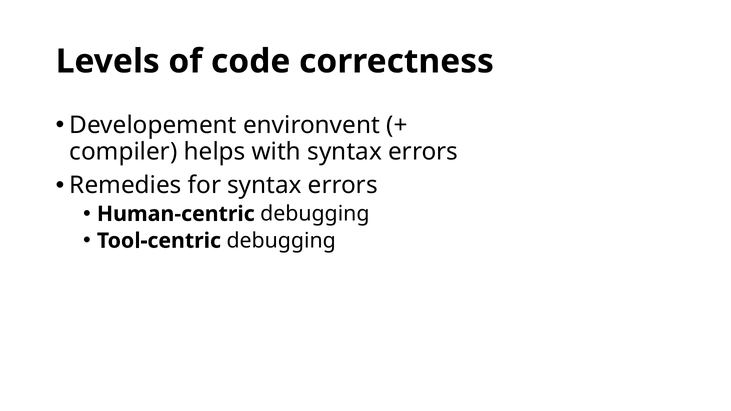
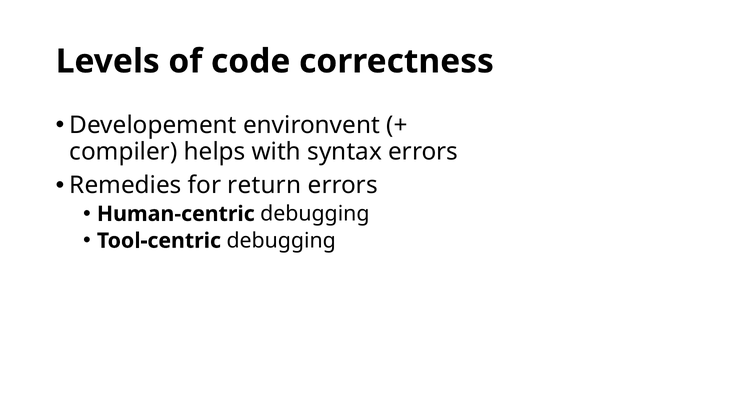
for syntax: syntax -> return (264, 186)
